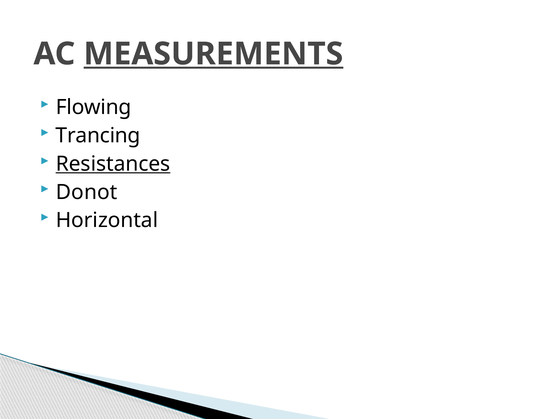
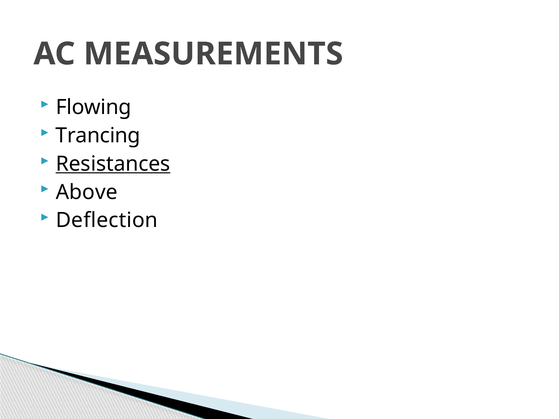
MEASUREMENTS underline: present -> none (213, 54)
Donot: Donot -> Above (87, 192)
Horizontal: Horizontal -> Deflection (107, 220)
